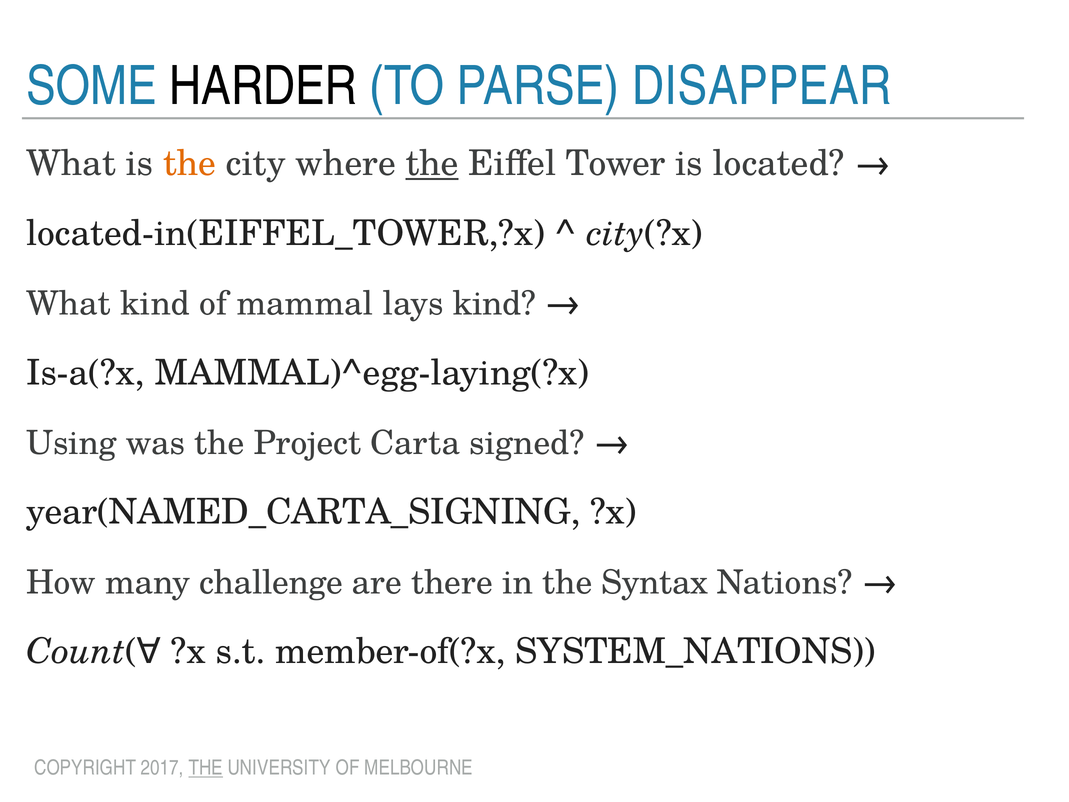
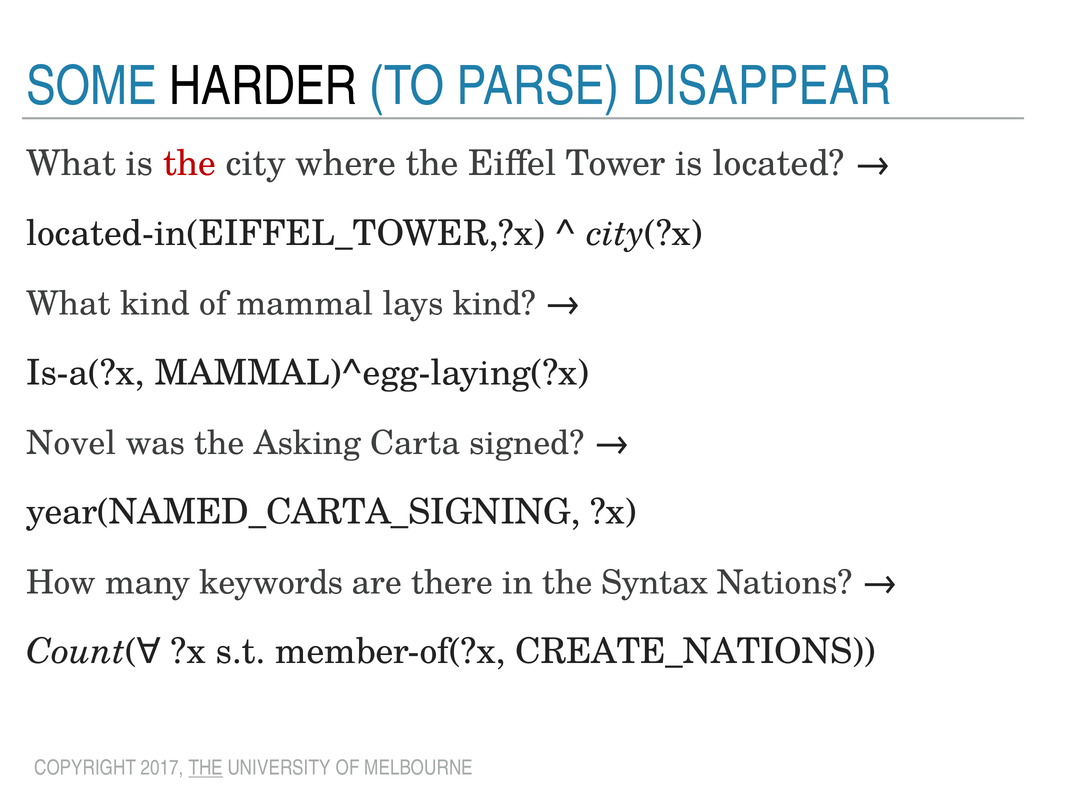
the colour: orange -> red (190, 164)
the underline: present -> none (432, 164)
Using: Using -> Novel (71, 443)
Project: Project -> Asking (307, 443)
challenge: challenge -> keywords (271, 582)
SYSTEM_NATIONS: SYSTEM_NATIONS -> CREATE_NATIONS (695, 651)
